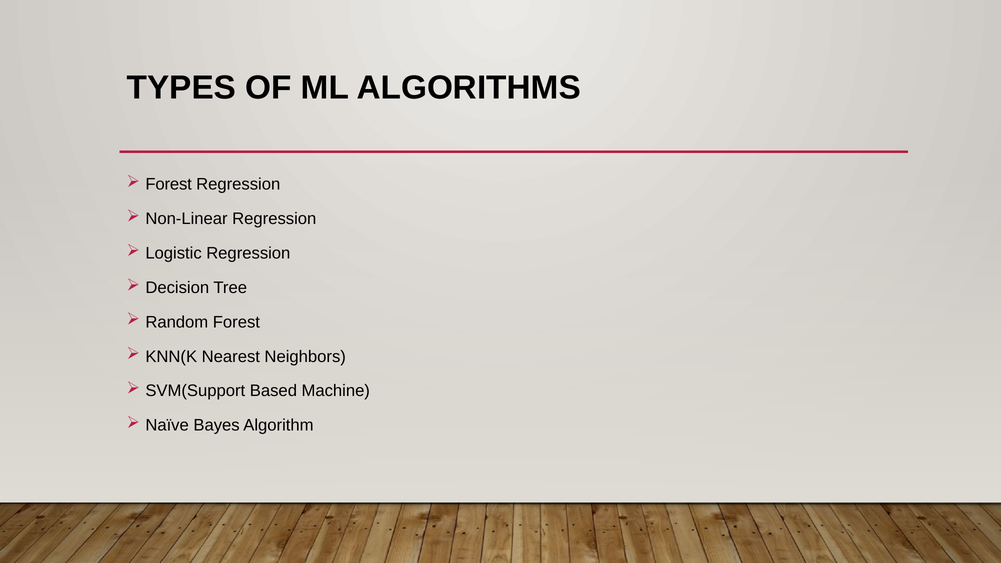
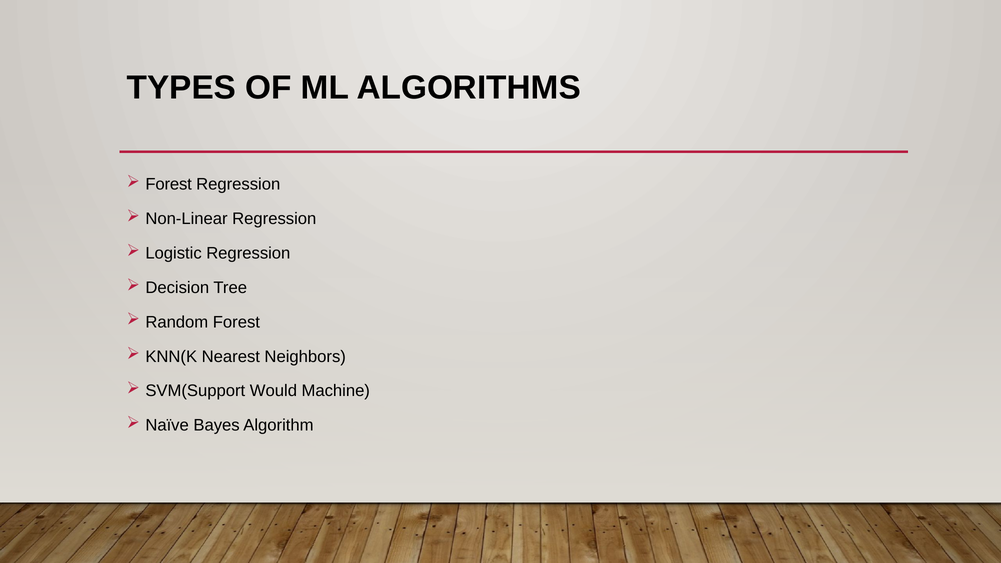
Based: Based -> Would (273, 391)
